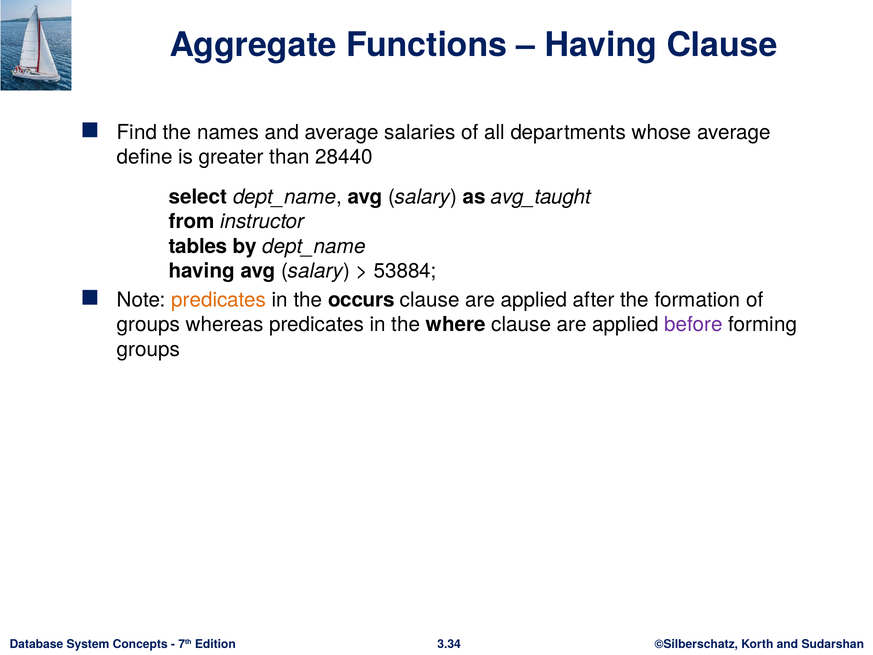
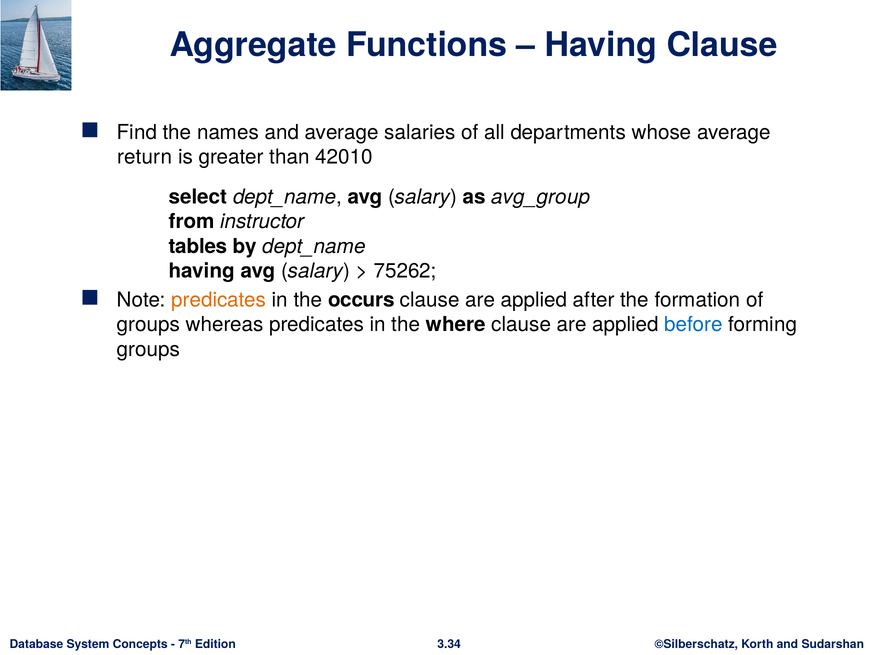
define: define -> return (145, 157)
28440: 28440 -> 42010 (344, 157)
avg_taught: avg_taught -> avg_group (541, 197)
53884: 53884 -> 75262 (405, 271)
before colour: purple -> blue (694, 325)
